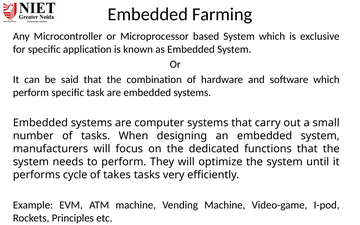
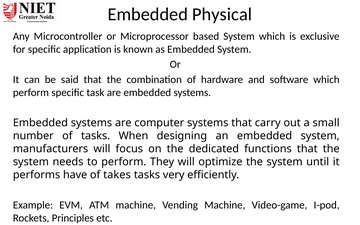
Farming: Farming -> Physical (222, 14)
cycle: cycle -> have (75, 175)
